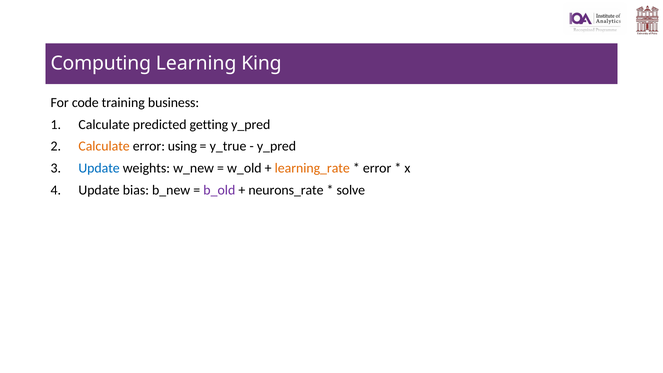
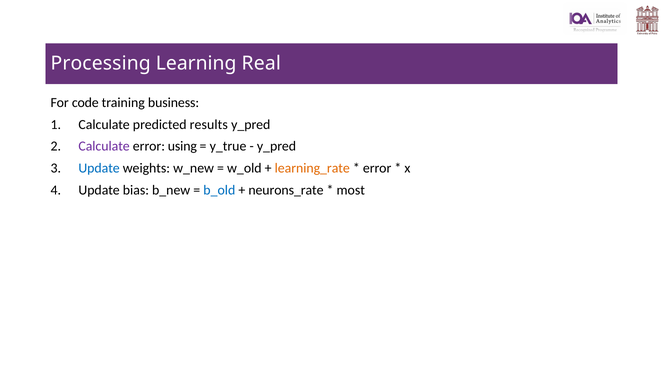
Computing: Computing -> Processing (101, 64)
King: King -> Real (261, 64)
getting: getting -> results (209, 124)
Calculate colour: orange -> purple (104, 146)
b_old colour: purple -> blue (219, 190)
solve: solve -> most (351, 190)
